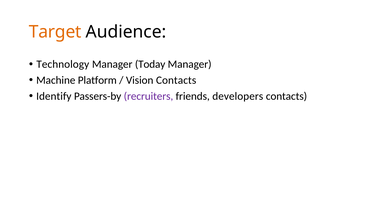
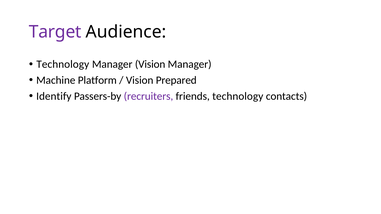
Target colour: orange -> purple (55, 32)
Manager Today: Today -> Vision (150, 64)
Vision Contacts: Contacts -> Prepared (176, 80)
friends developers: developers -> technology (238, 96)
